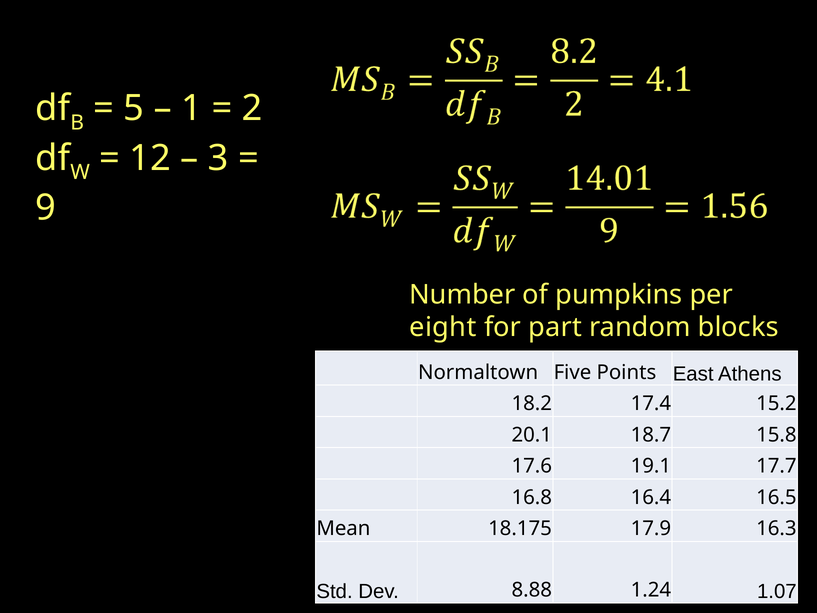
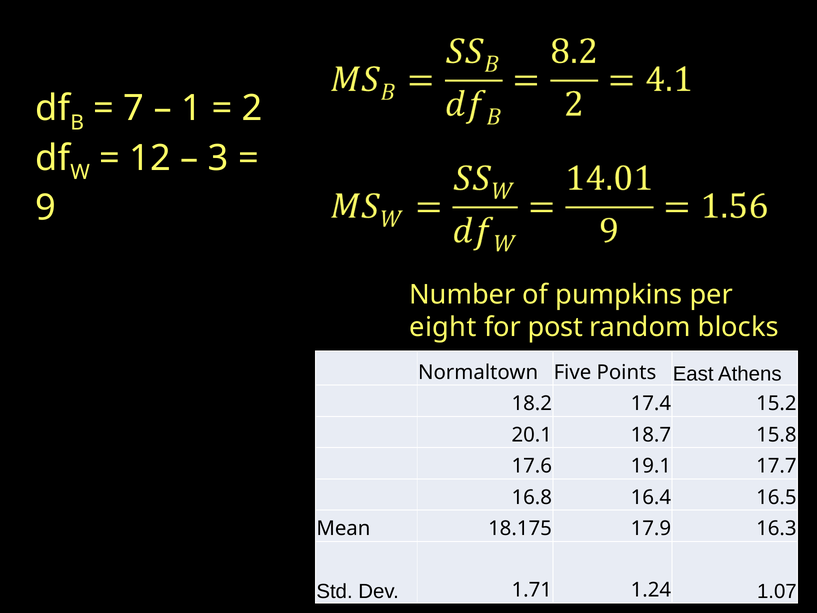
5: 5 -> 7 (134, 108)
part: part -> post (555, 327)
8.88: 8.88 -> 1.71 (532, 590)
